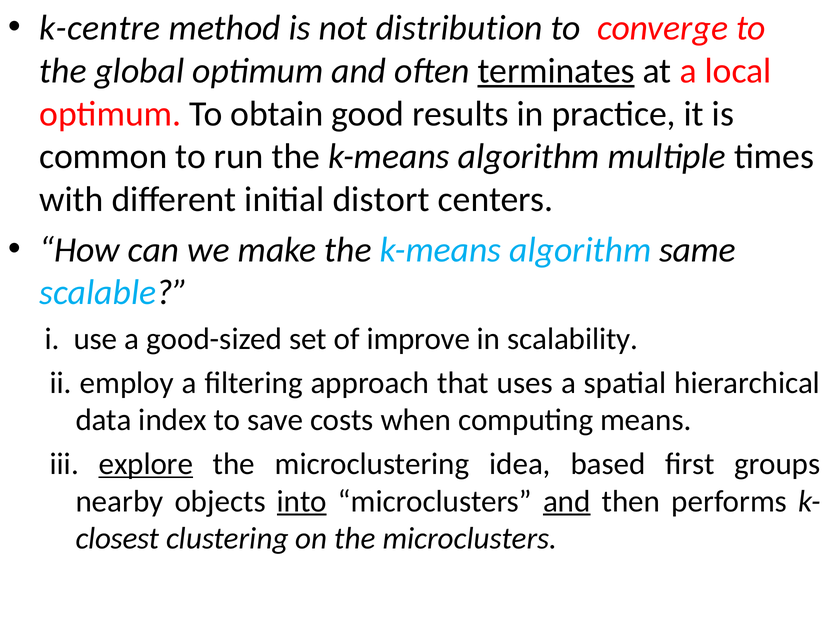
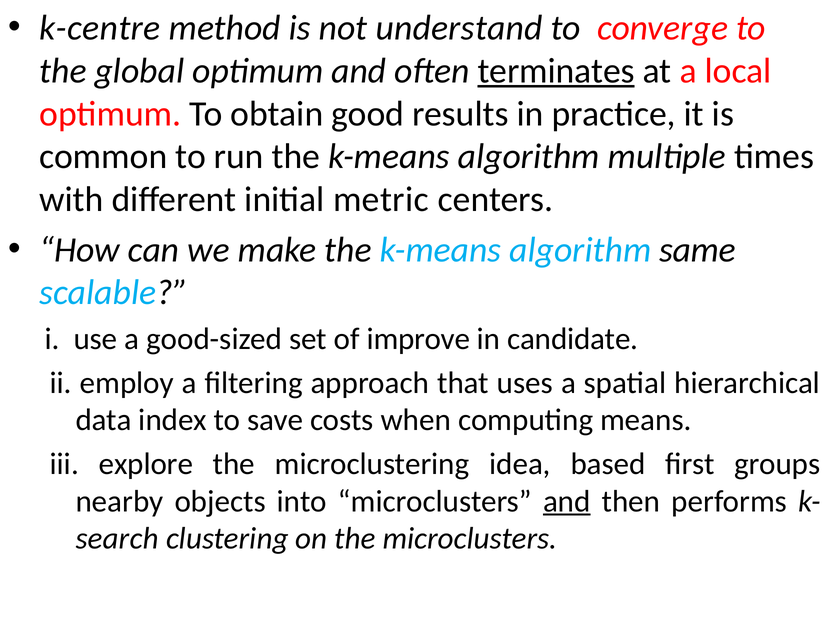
distribution: distribution -> understand (459, 28)
distort: distort -> metric (381, 199)
scalability: scalability -> candidate (573, 339)
explore underline: present -> none (146, 464)
into underline: present -> none (302, 501)
closest: closest -> search (117, 538)
